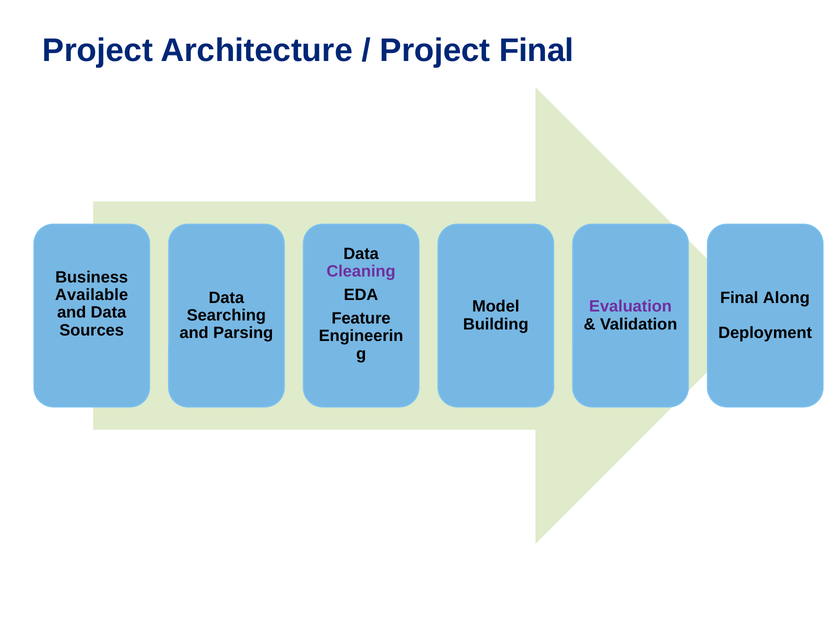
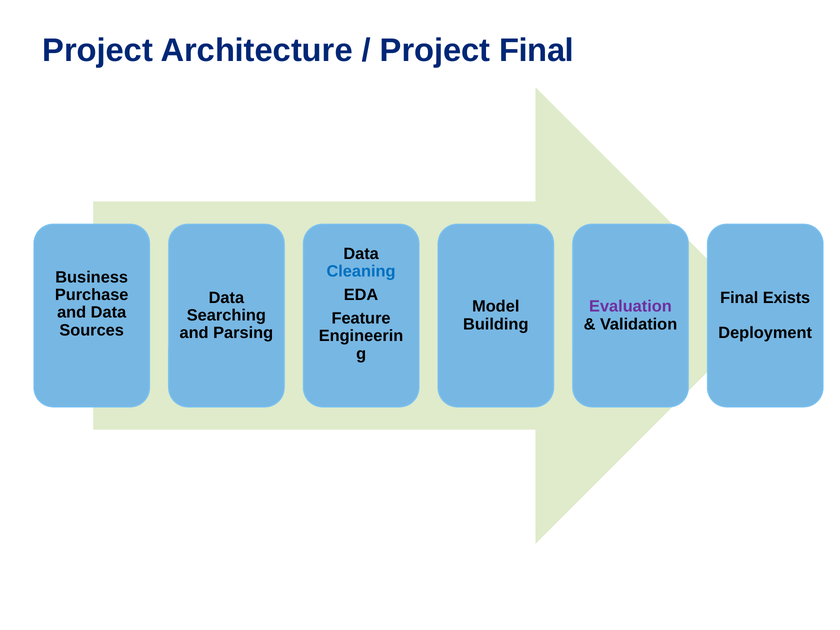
Cleaning colour: purple -> blue (361, 272)
Available: Available -> Purchase (92, 295)
Along: Along -> Exists (786, 298)
